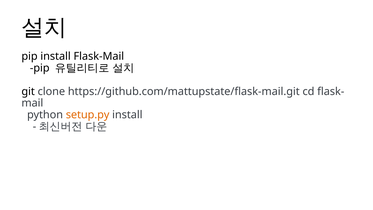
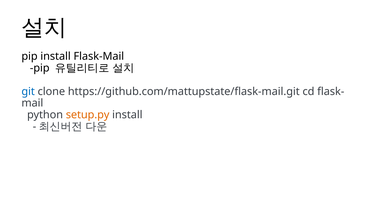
git colour: black -> blue (28, 91)
